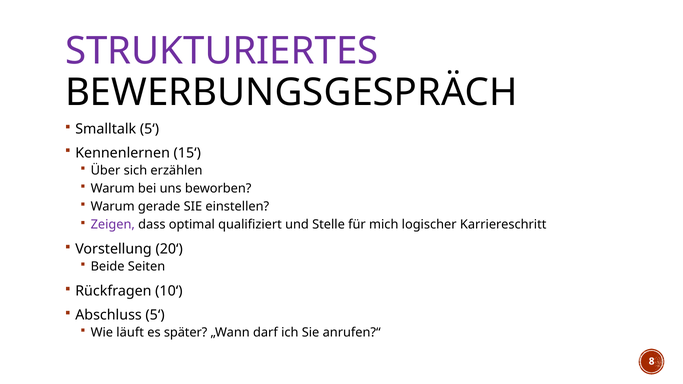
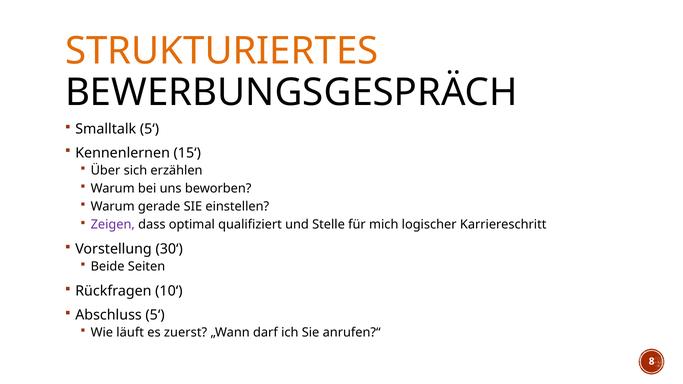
STRUKTURIERTES colour: purple -> orange (222, 51)
20‘: 20‘ -> 30‘ (169, 249)
später: später -> zuerst (186, 333)
